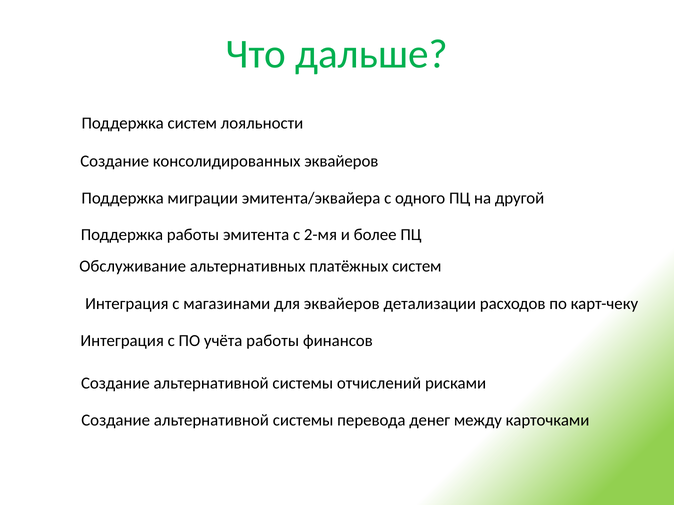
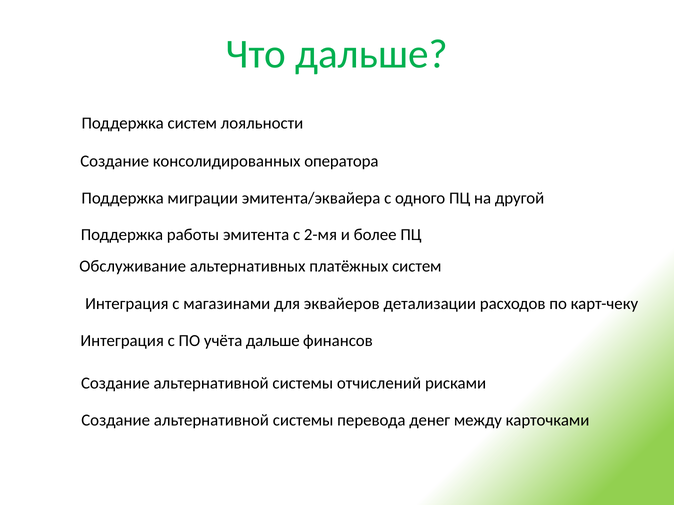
консолидированных эквайеров: эквайеров -> оператора (341, 161)
учёта работы: работы -> дальше (273, 341)
